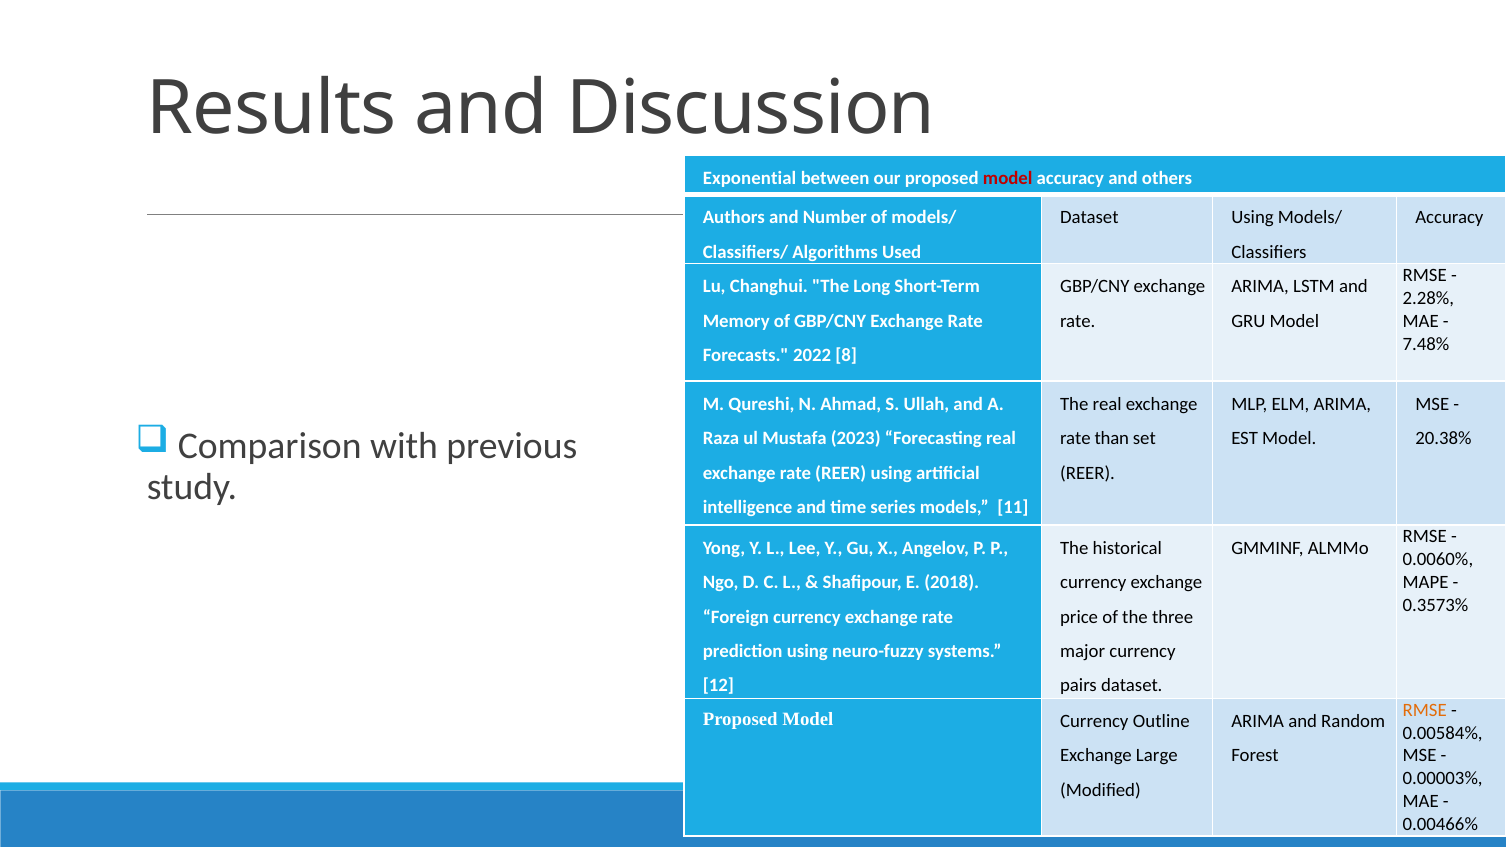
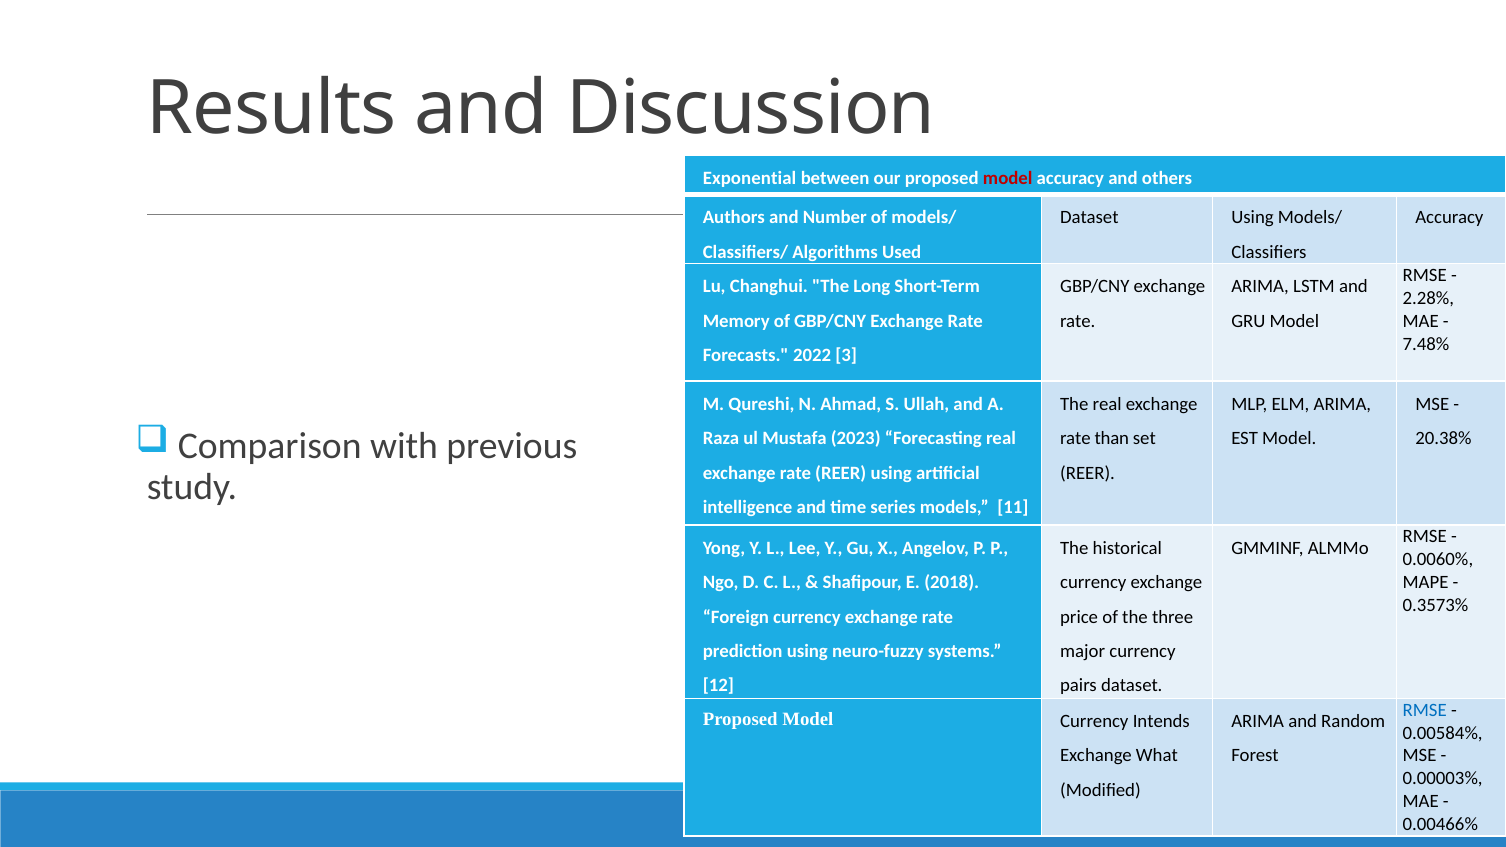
8: 8 -> 3 (846, 355)
RMSE colour: orange -> blue (1425, 710)
Outline: Outline -> Intends (1161, 721)
Large: Large -> What (1157, 756)
